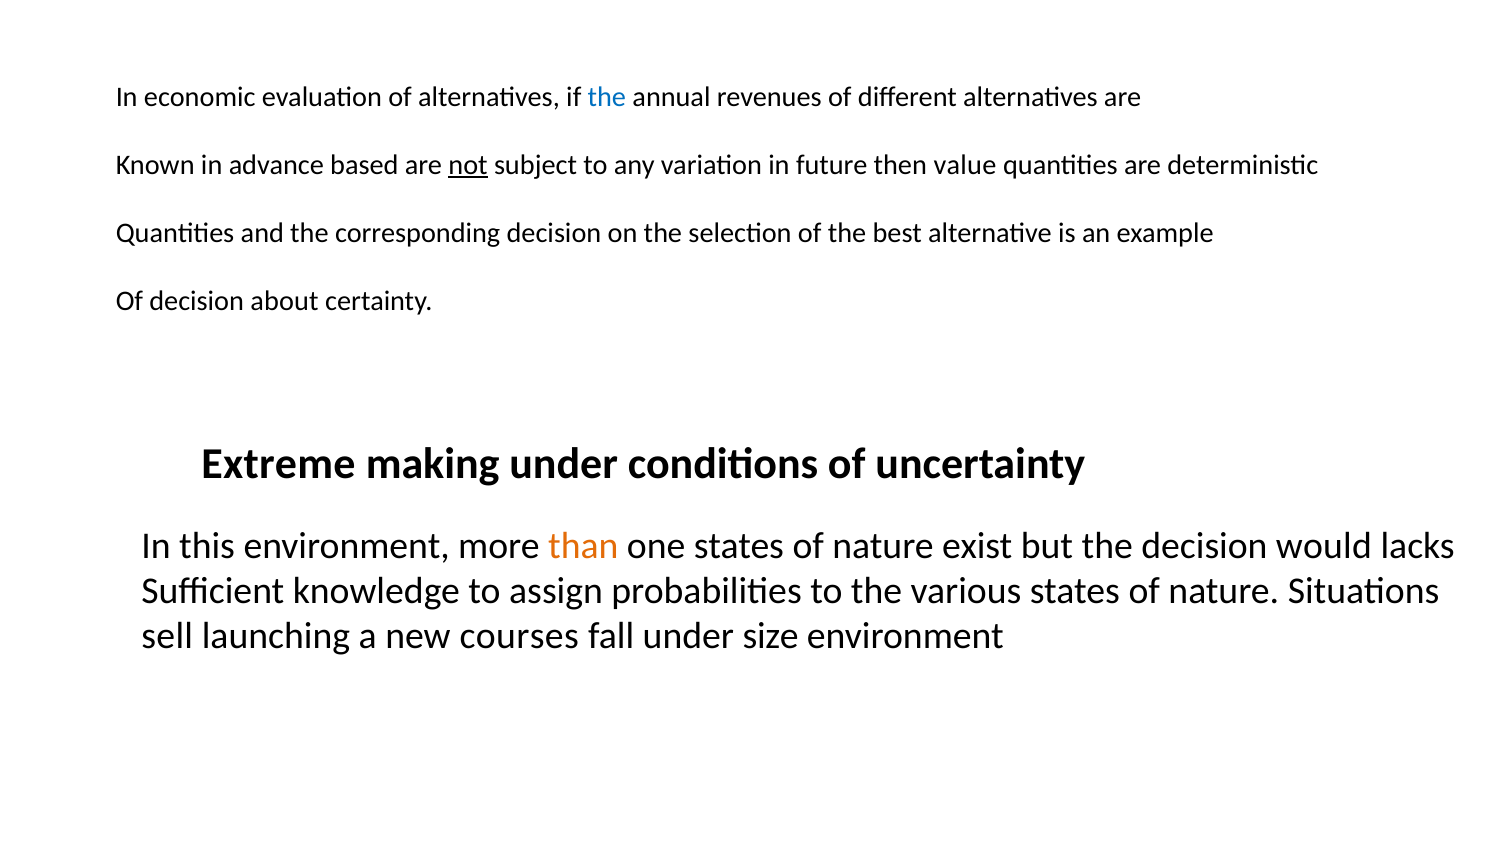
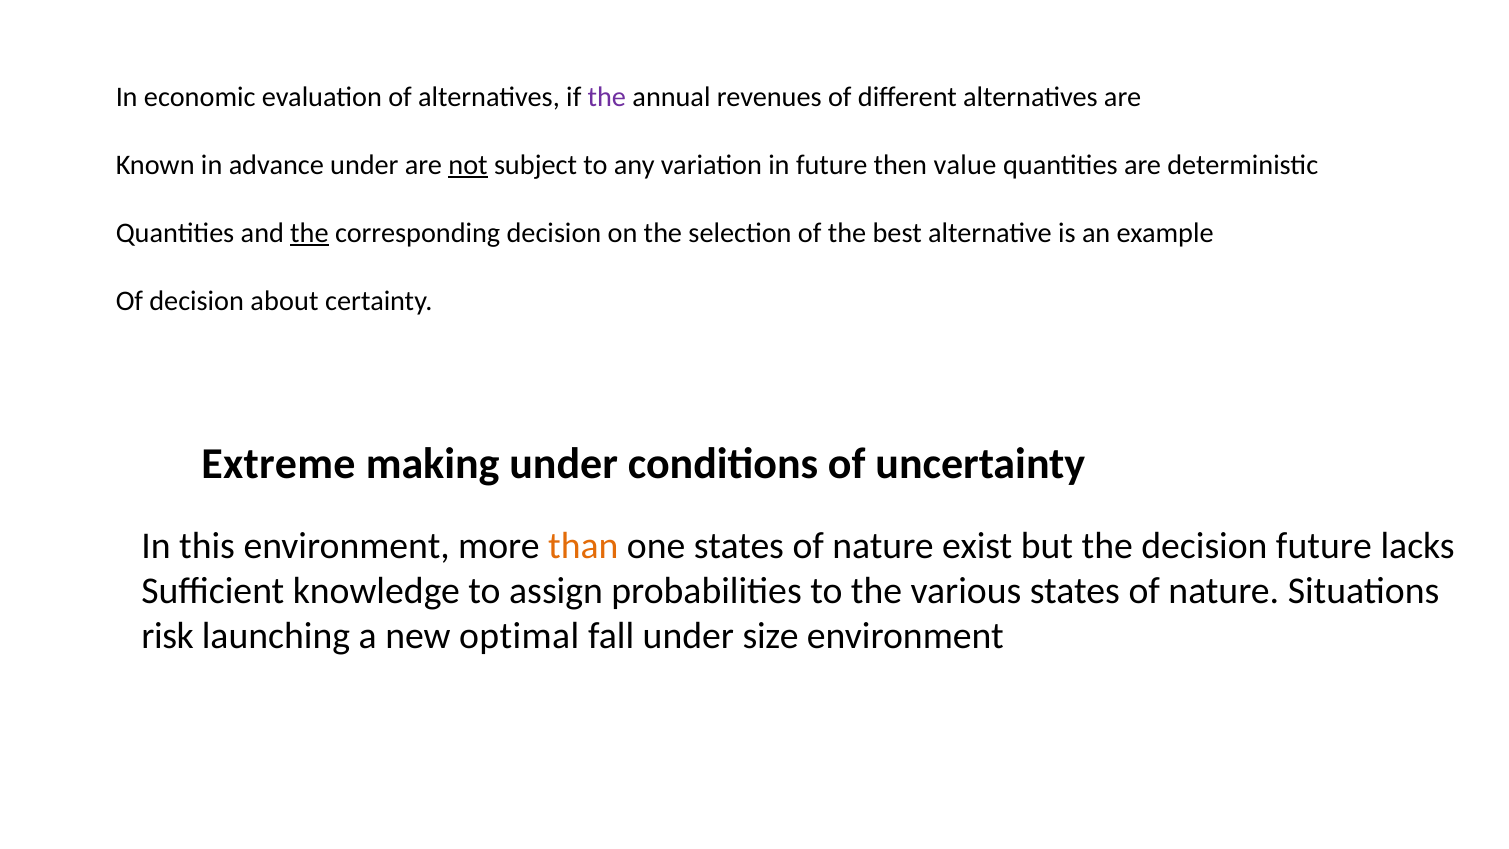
the colour: blue -> purple (607, 97)
advance based: based -> under (364, 165)
the underline: none -> present (309, 233)
decision would: would -> future (1324, 546)
sell: sell -> risk (168, 636)
courses: courses -> optimal (519, 636)
